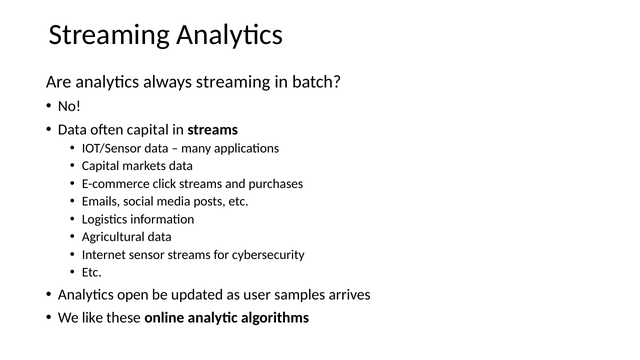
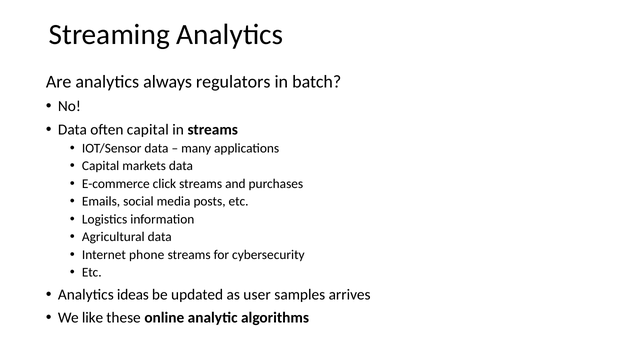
always streaming: streaming -> regulators (233, 82)
sensor: sensor -> phone (147, 255)
open: open -> ideas (133, 295)
